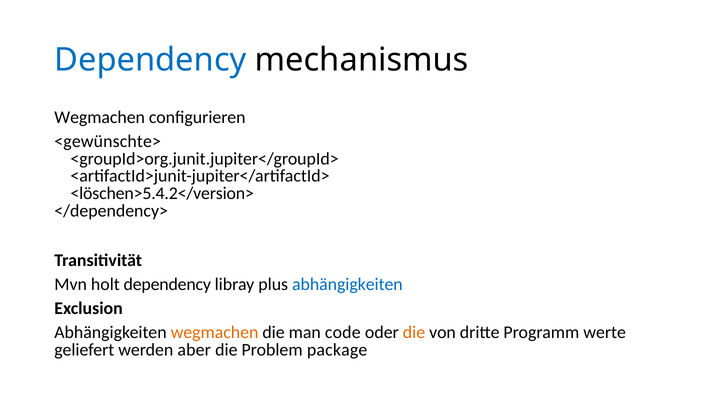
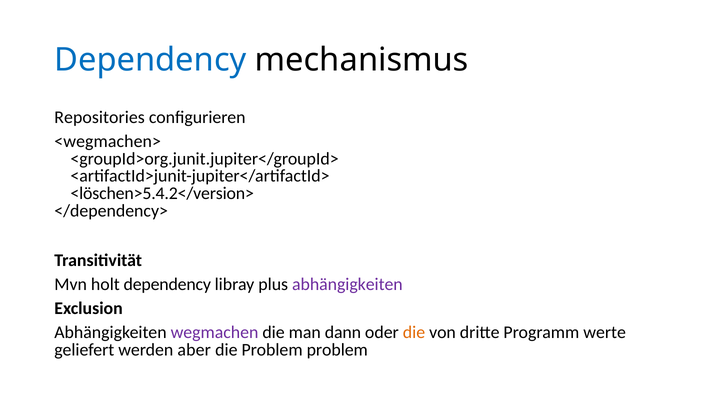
Wegmachen: Wegmachen -> Repositories (100, 117)
<gewünschte>: <gewünschte> -> <wegmachen> (108, 141)
abhängigkeiten colour: blue -> purple (347, 285)
wegmachen colour: orange -> purple (215, 333)
code: code -> dann (343, 333)
Problem package: package -> problem (337, 350)
